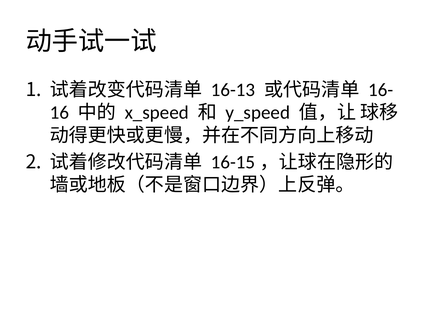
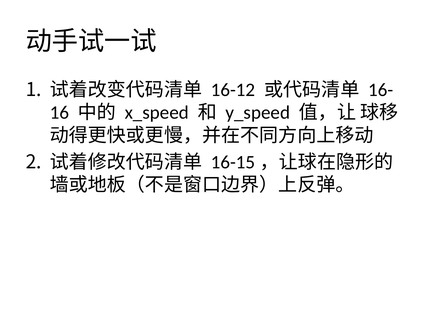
16-13: 16-13 -> 16-12 (233, 90)
